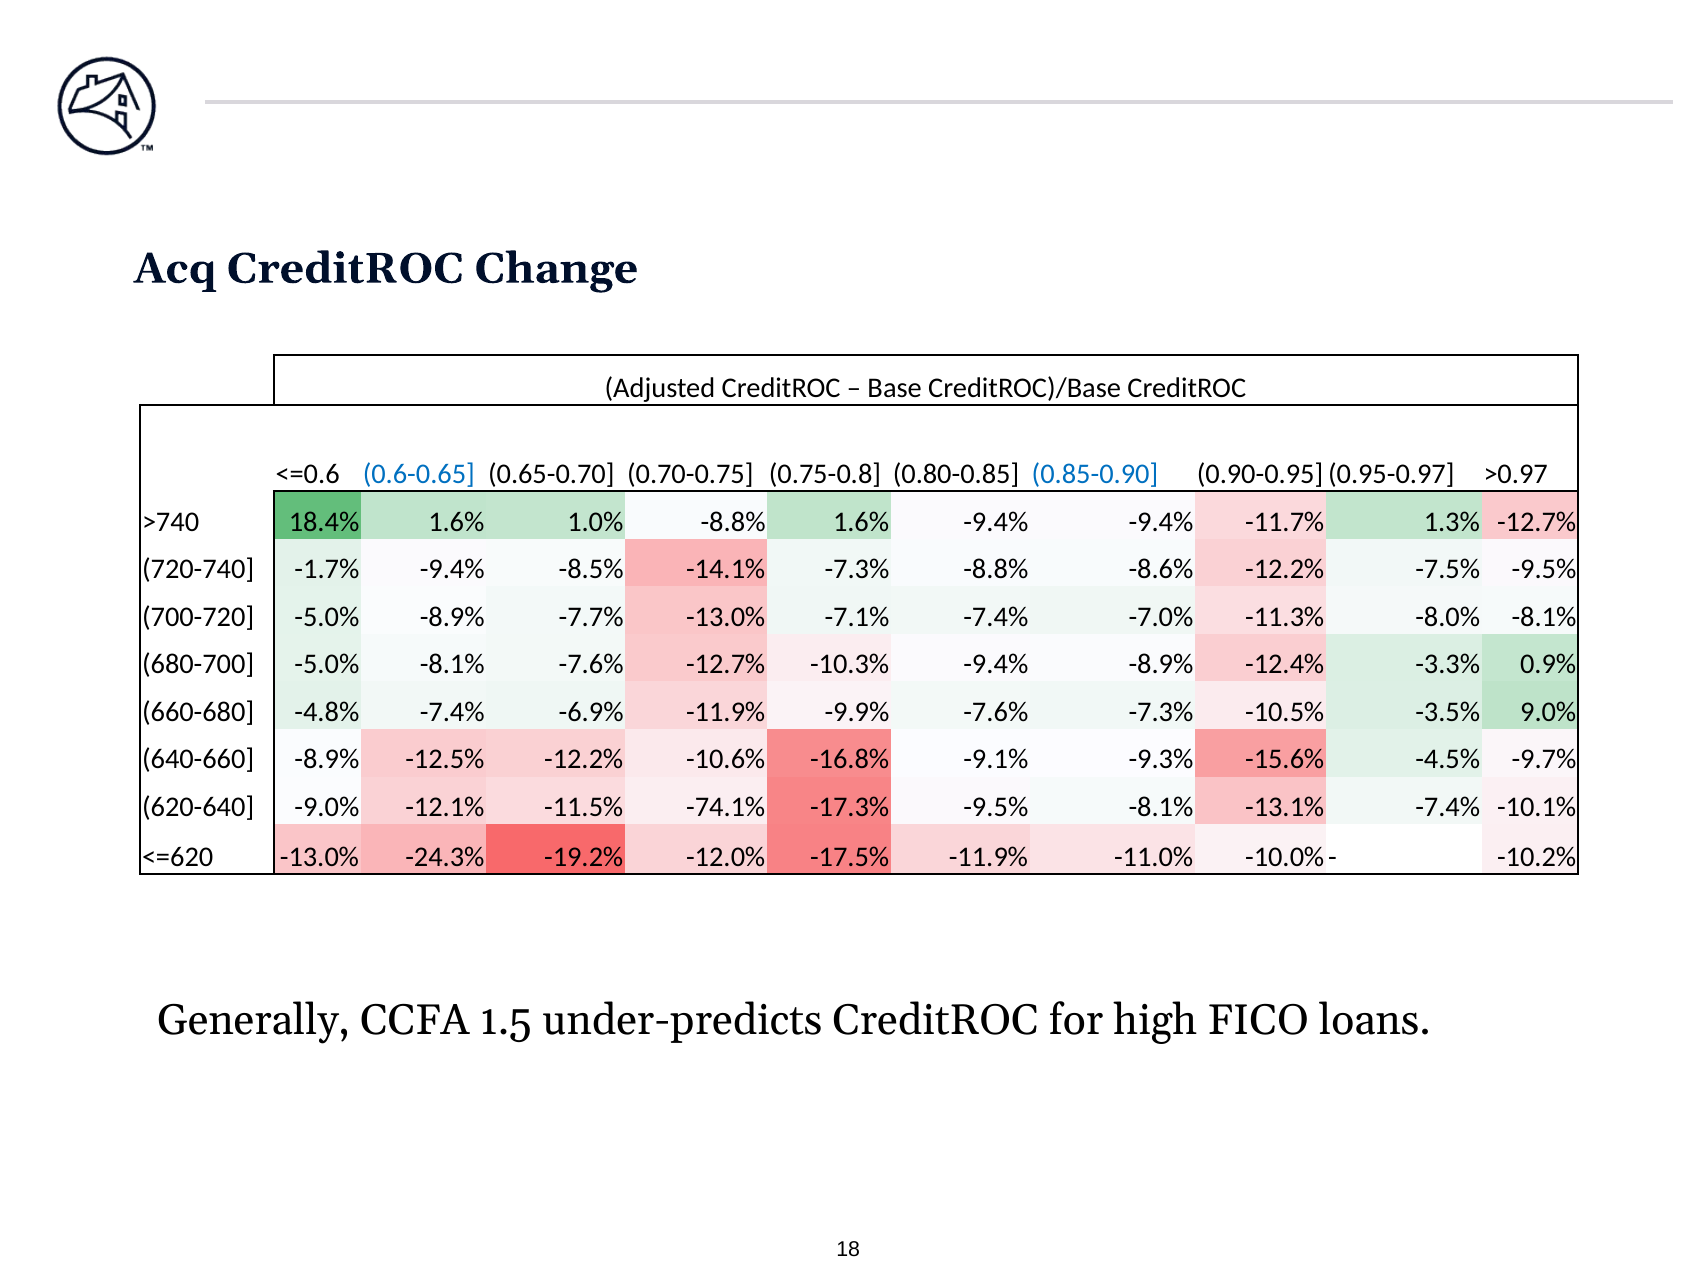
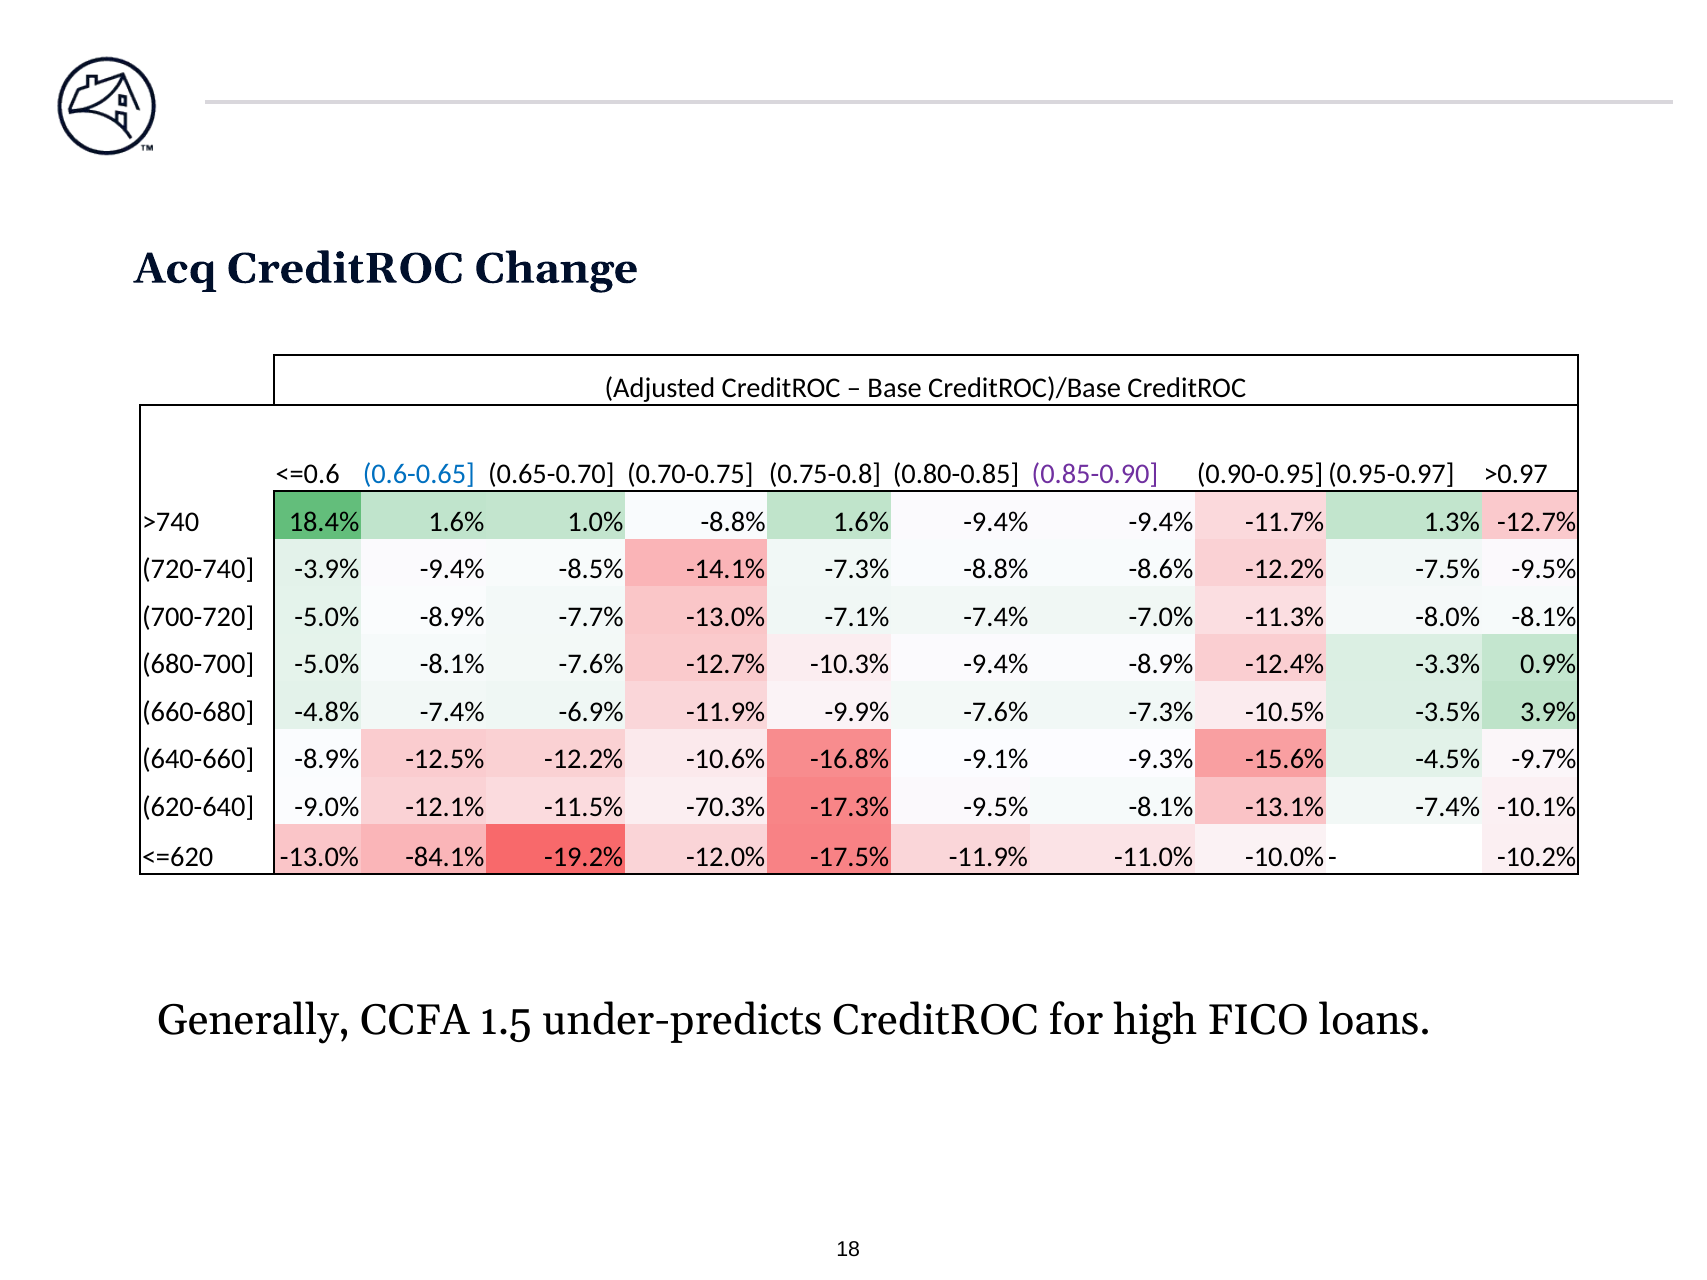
0.85-0.90 colour: blue -> purple (1095, 474)
-1.7%: -1.7% -> -3.9% (327, 569)
9.0%: 9.0% -> 3.9% (1548, 712)
-74.1%: -74.1% -> -70.3% (726, 807)
-24.3%: -24.3% -> -84.1% (445, 857)
